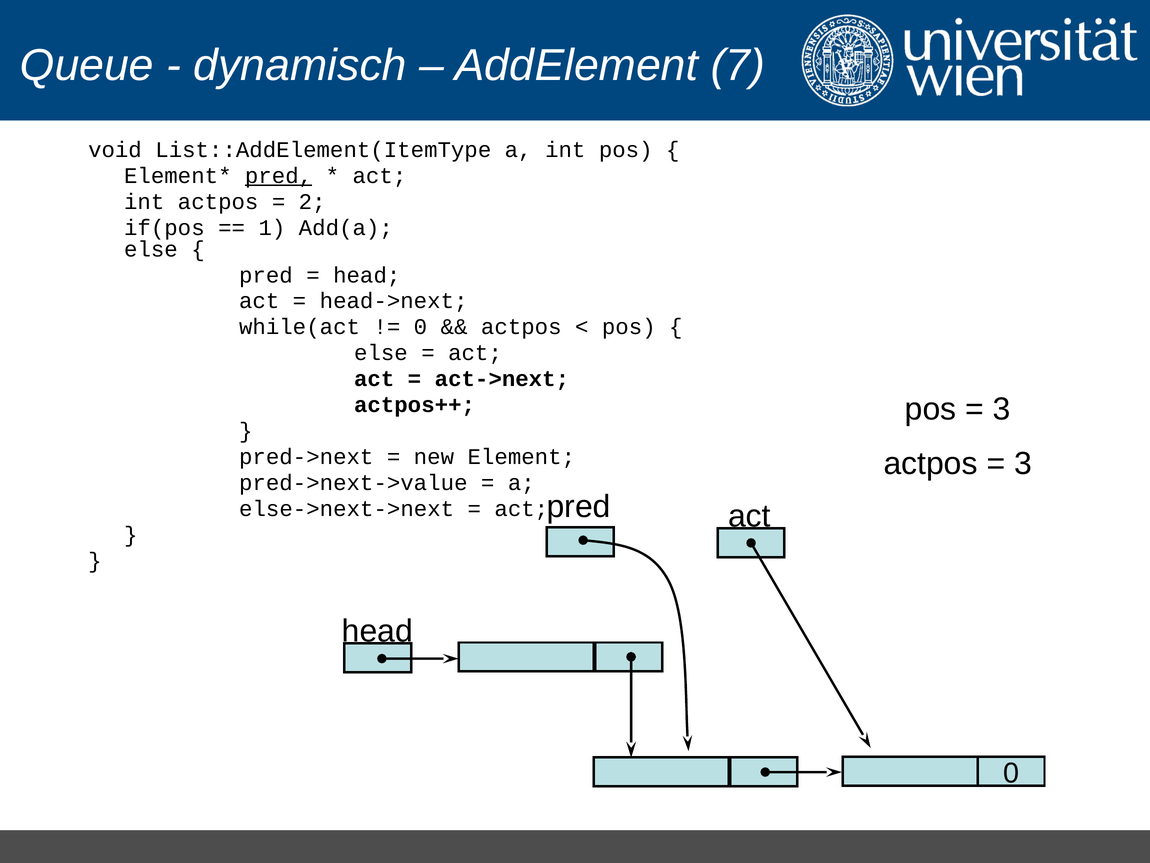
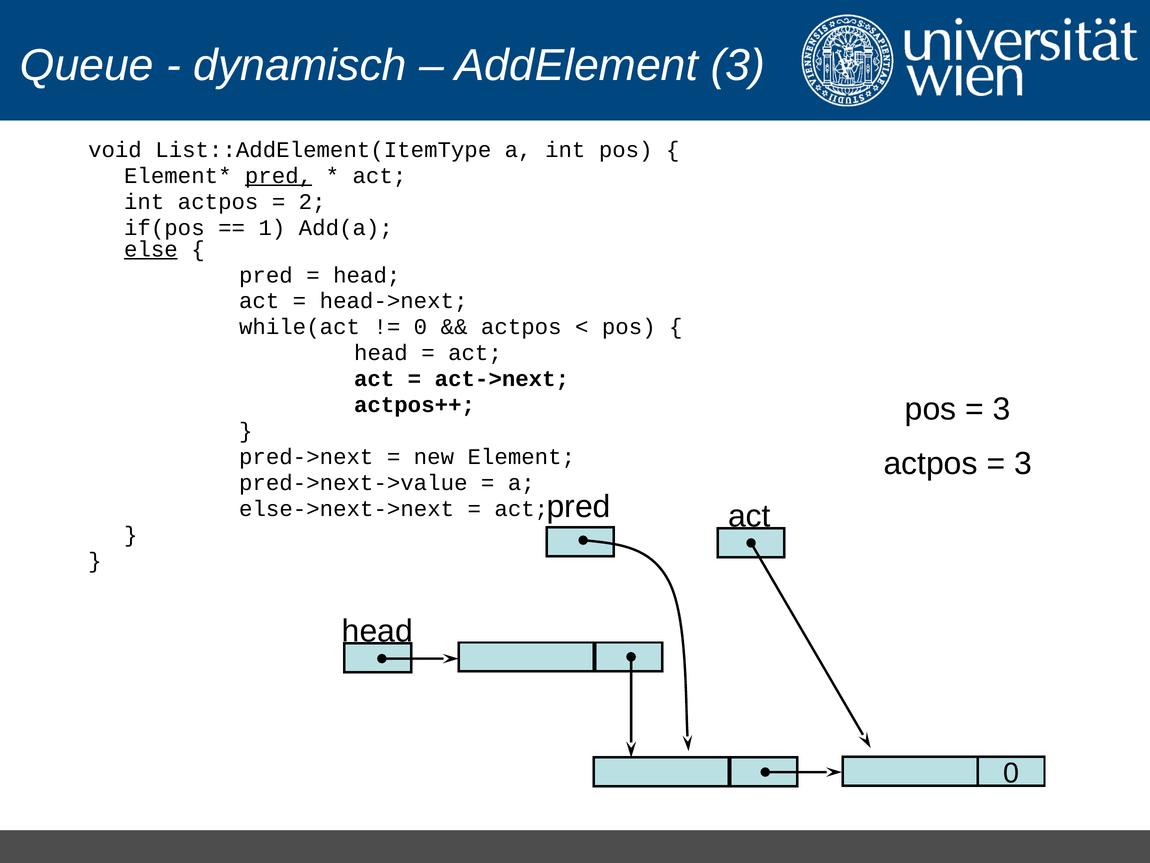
AddElement 7: 7 -> 3 (738, 65)
else underline: none -> present (151, 249)
else: else -> head (381, 353)
